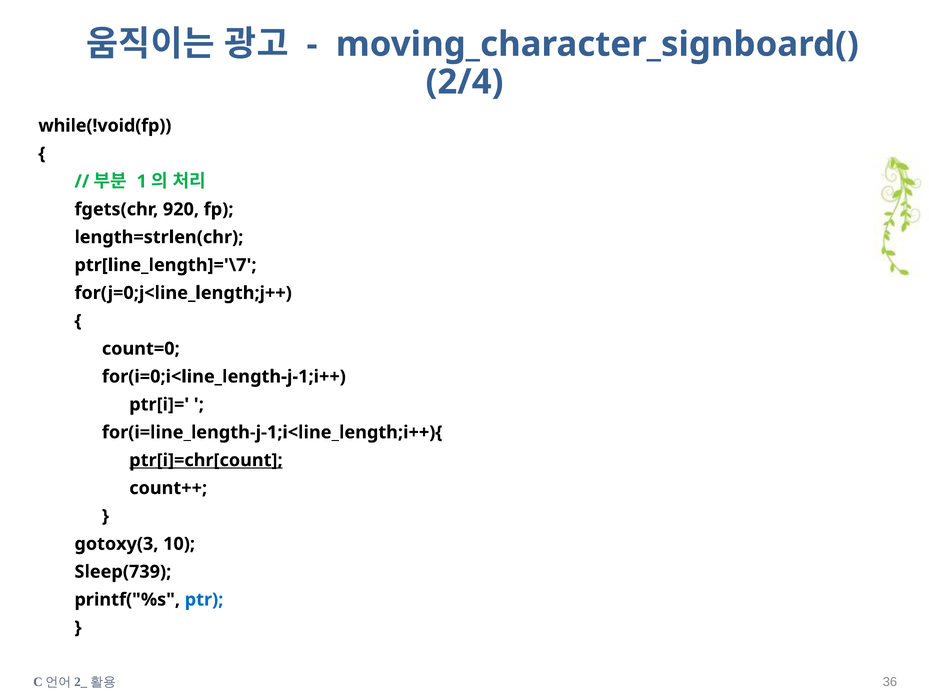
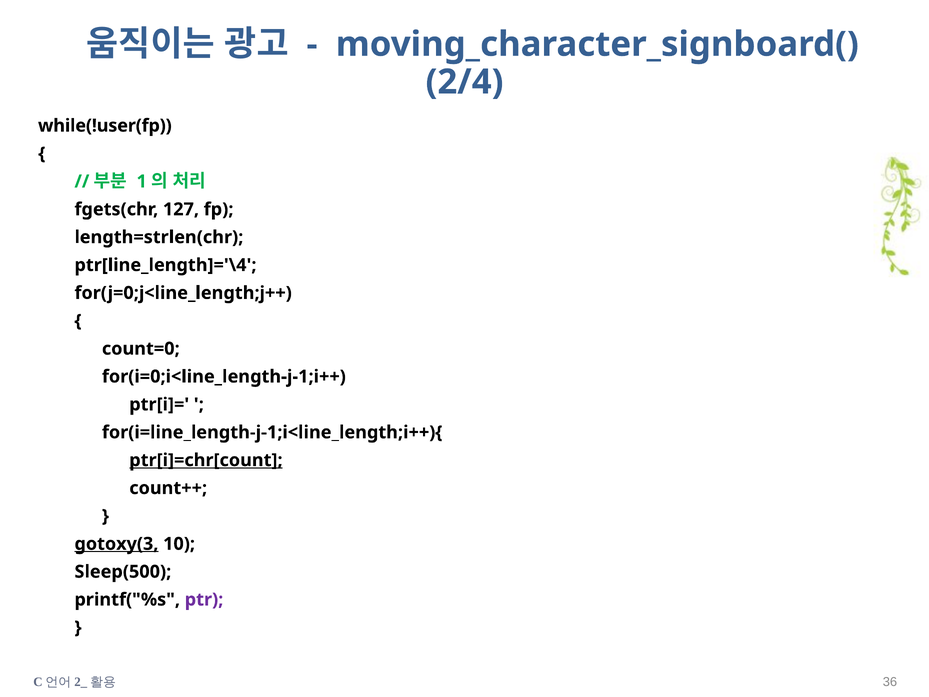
while(!void(fp: while(!void(fp -> while(!user(fp (105, 126)
920: 920 -> 127 (181, 209)
ptr[line_length]='\7: ptr[line_length]='\7 -> ptr[line_length]='\4 (165, 265)
gotoxy(3 underline: none -> present (116, 544)
Sleep(739: Sleep(739 -> Sleep(500 (123, 572)
ptr colour: blue -> purple (204, 599)
